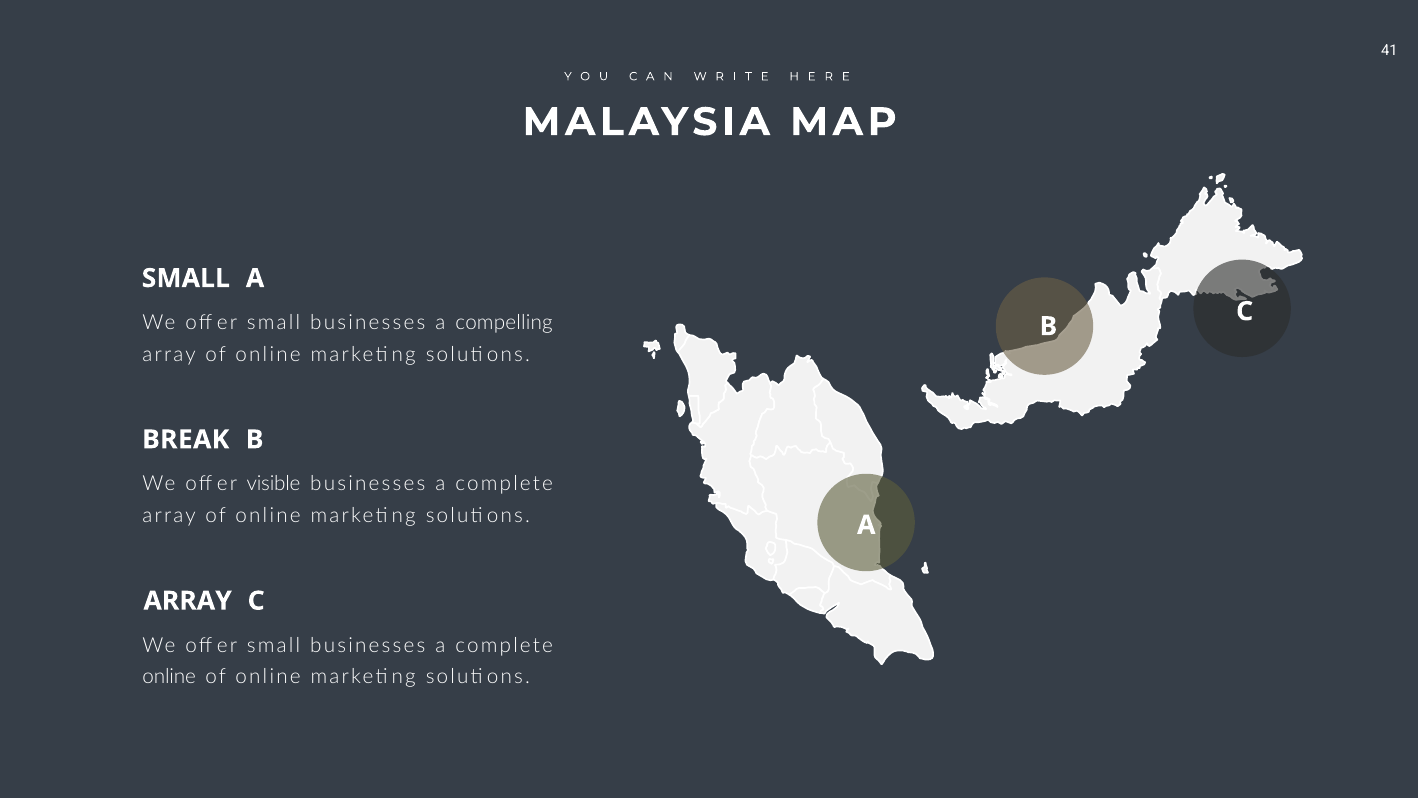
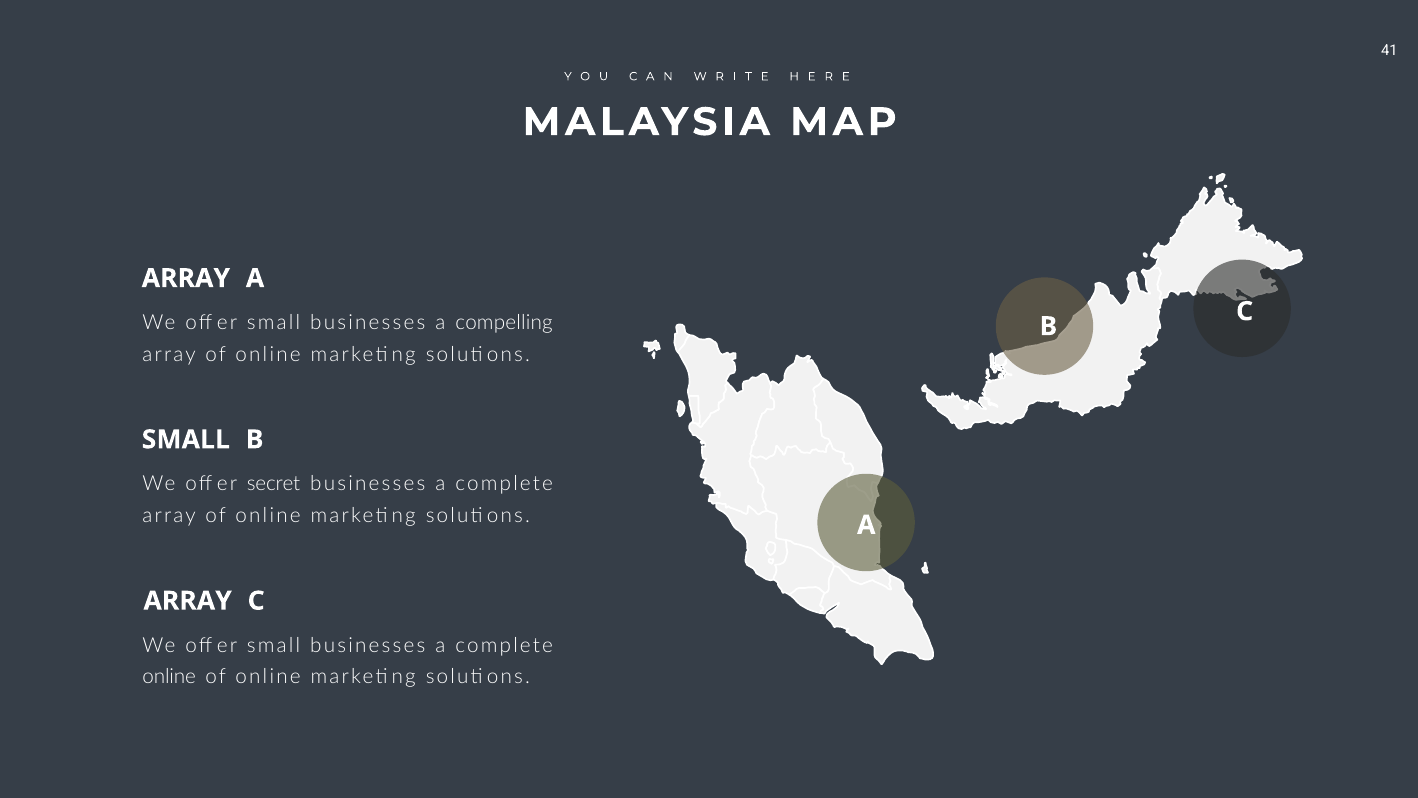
SMALL: SMALL -> ARRAY (186, 278)
BREAK: BREAK -> SMALL (186, 439)
visible: visible -> secret (274, 484)
